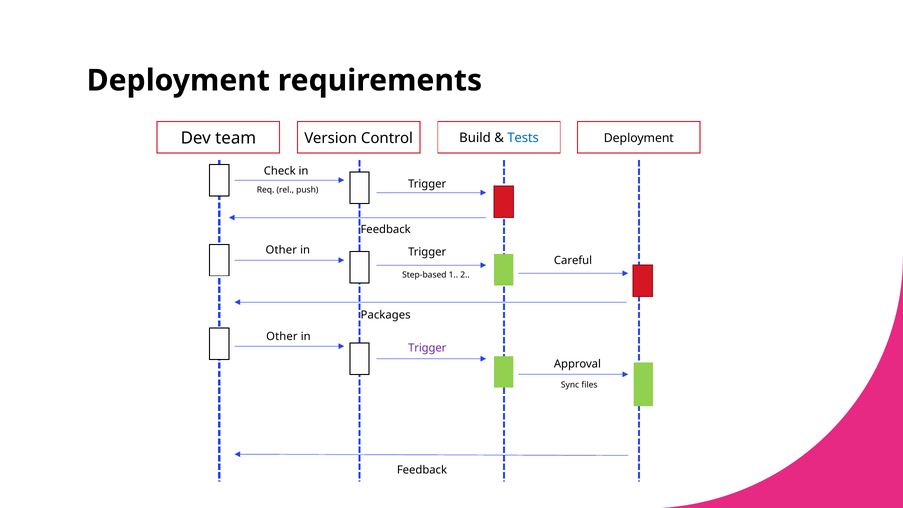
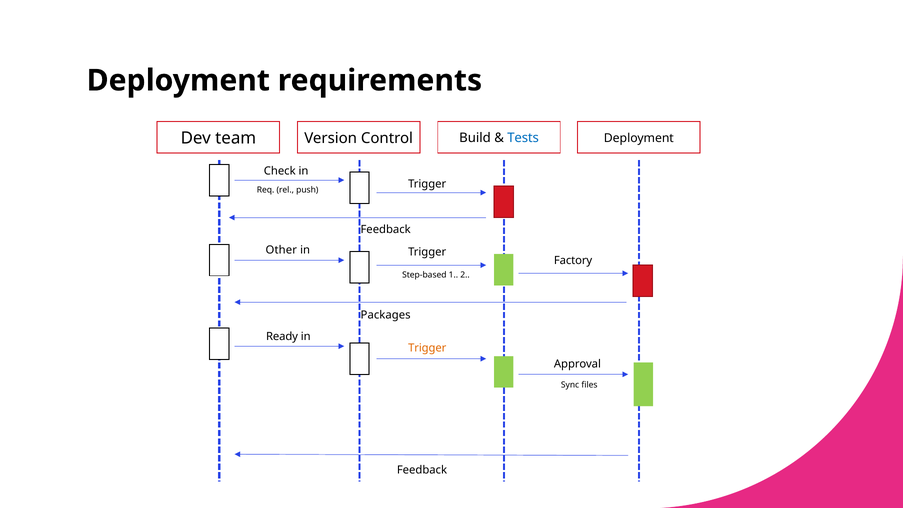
Careful: Careful -> Factory (573, 261)
Other: Other -> Ready (282, 336)
Trigger colour: purple -> orange (427, 348)
